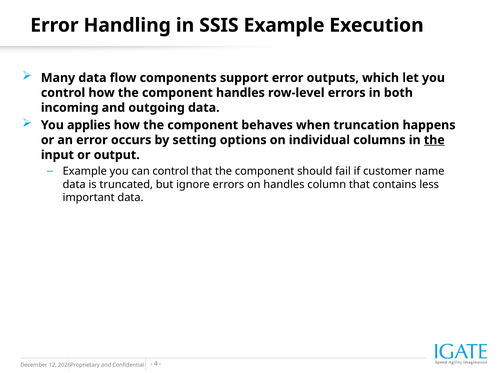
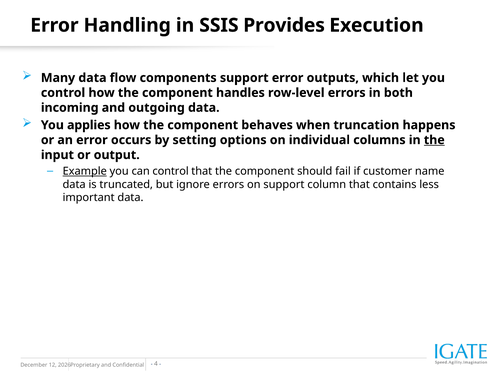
SSIS Example: Example -> Provides (284, 25)
Example underline: none -> present (85, 171)
on handles: handles -> support (284, 184)
